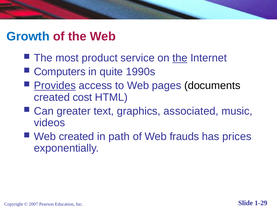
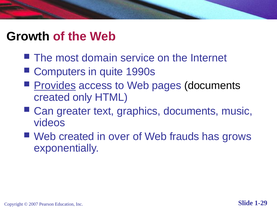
Growth colour: blue -> black (28, 36)
product: product -> domain (100, 58)
the underline: present -> none (180, 58)
cost: cost -> only (82, 97)
graphics associated: associated -> documents (191, 111)
path: path -> over (119, 136)
prices: prices -> grows (237, 136)
